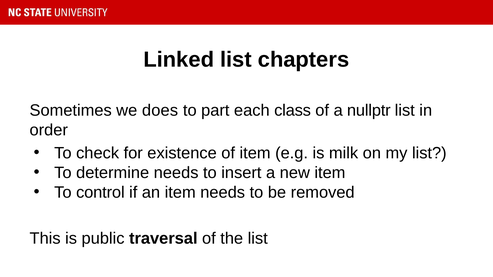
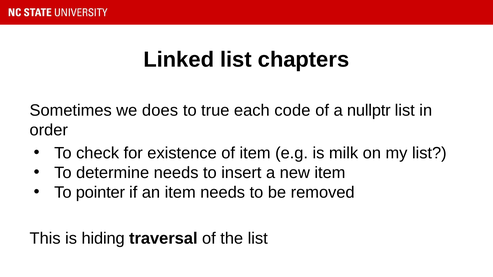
part: part -> true (215, 110)
class: class -> code (292, 110)
control: control -> pointer (100, 193)
public: public -> hiding (103, 239)
